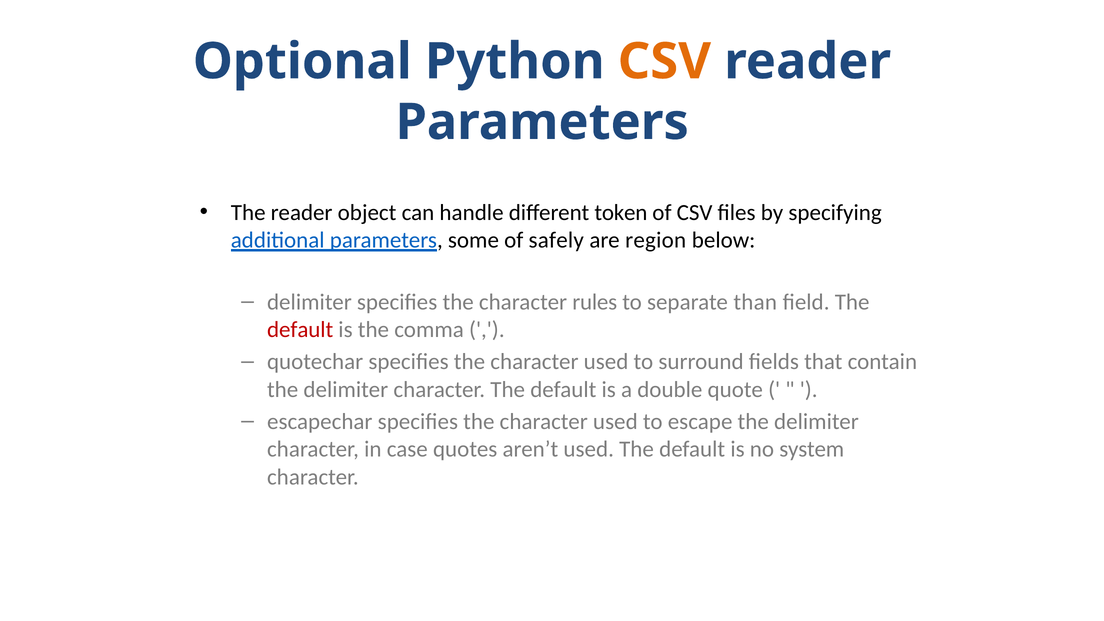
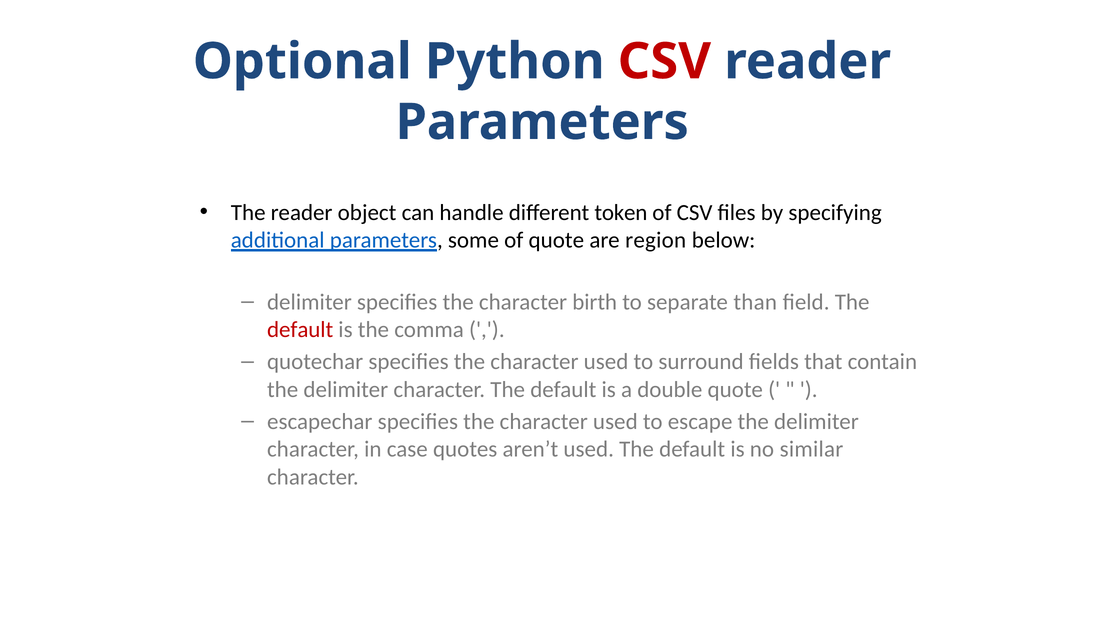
CSV colour: orange -> red (664, 62)
of safely: safely -> quote (556, 240)
rules: rules -> birth (595, 302)
system: system -> similar (812, 449)
